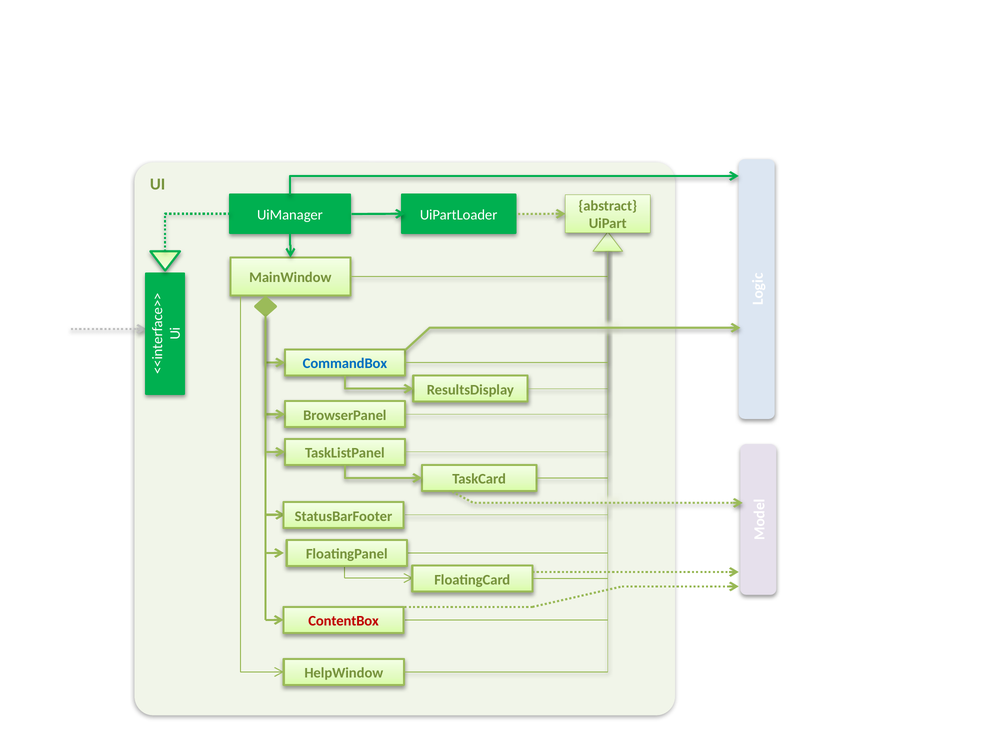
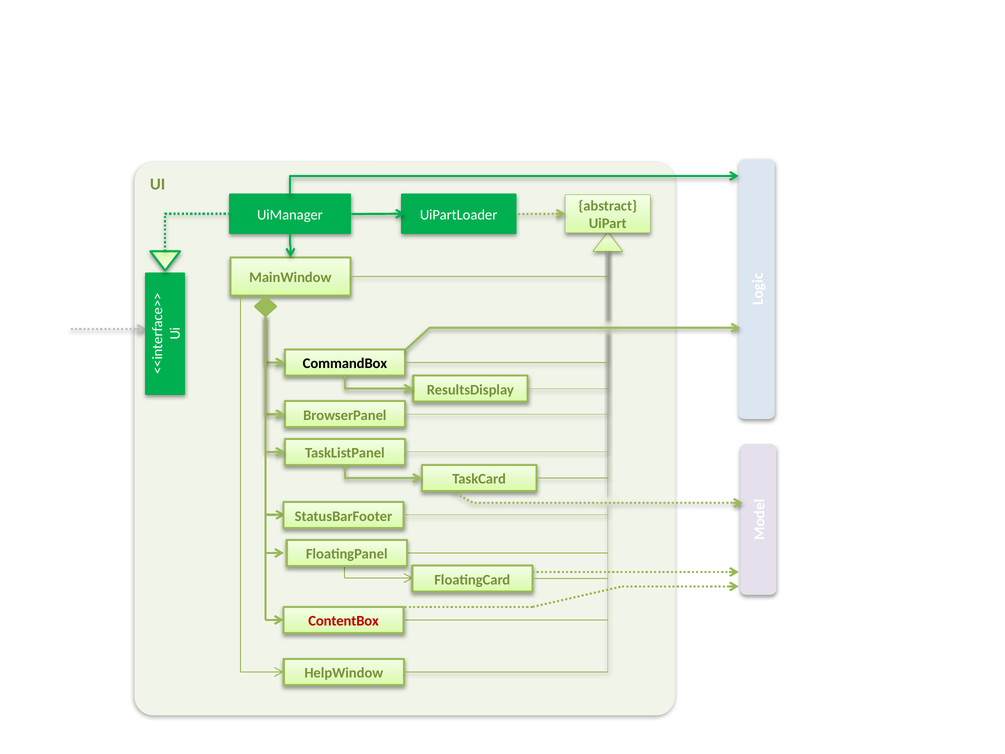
CommandBox colour: blue -> black (345, 363)
